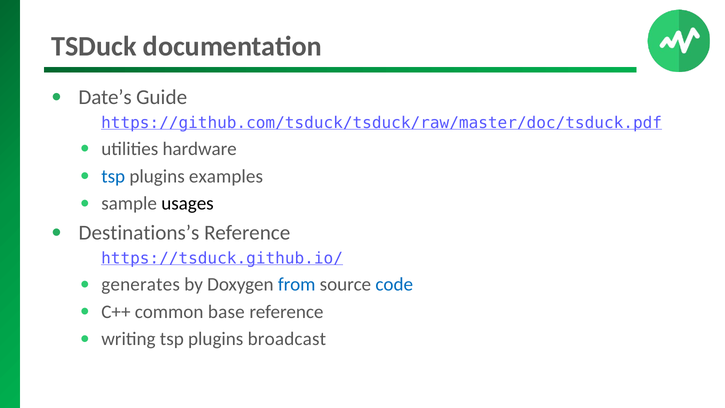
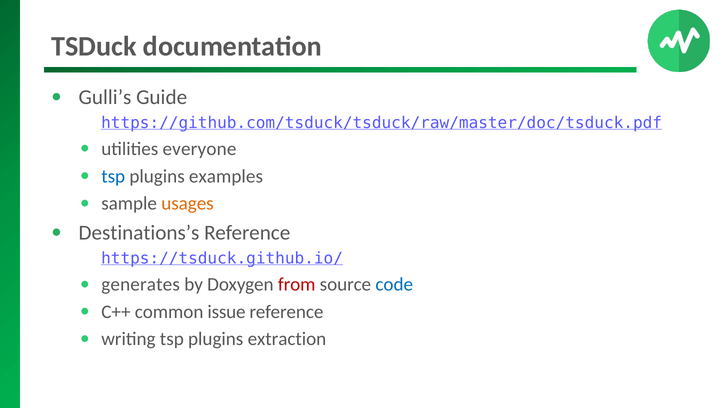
Date’s: Date’s -> Gulli’s (105, 97)
hardware: hardware -> everyone (199, 149)
usages colour: black -> orange (188, 204)
from colour: blue -> red (297, 284)
base: base -> issue (227, 312)
broadcast: broadcast -> extraction (287, 339)
